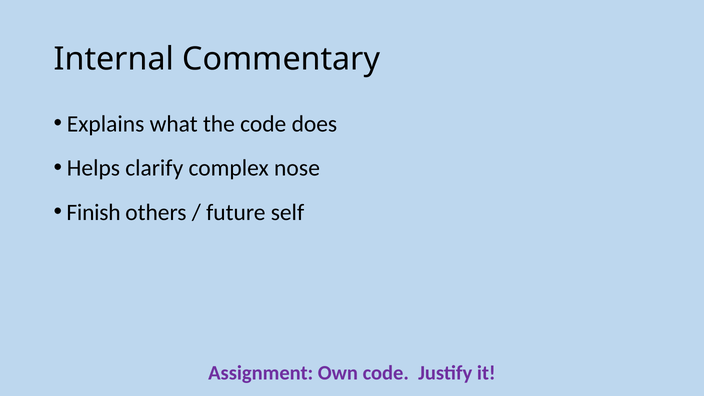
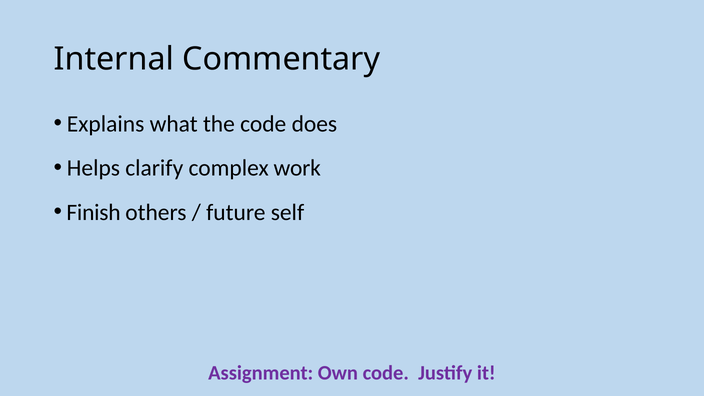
nose: nose -> work (297, 168)
